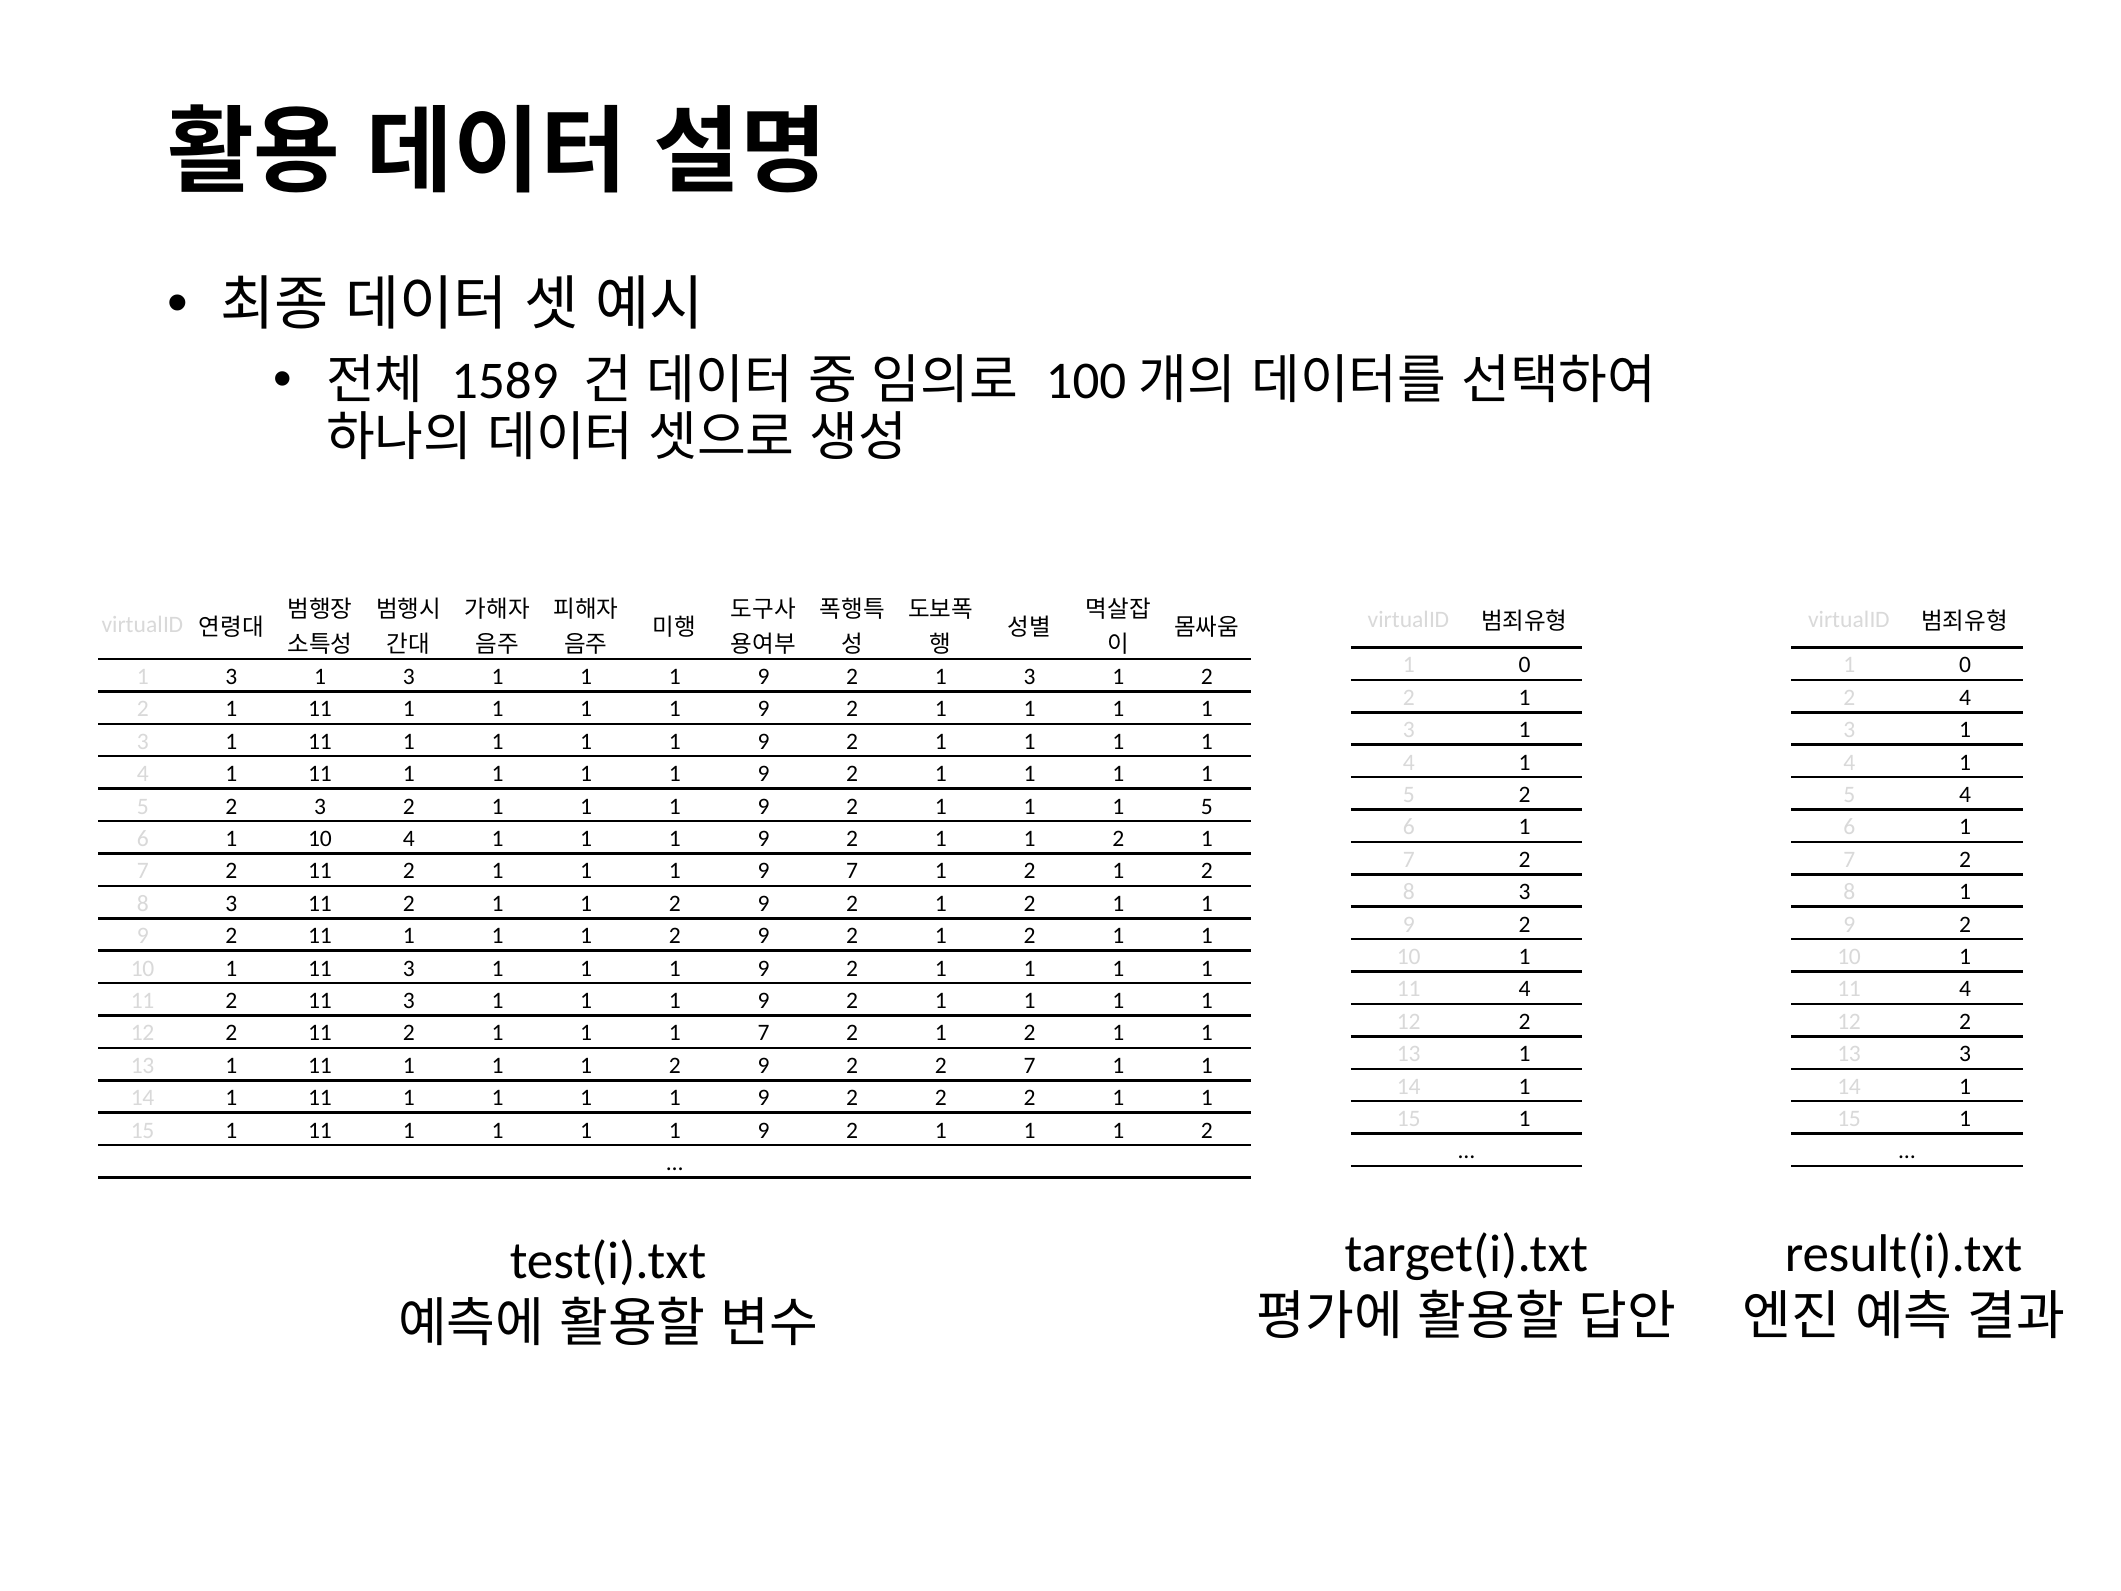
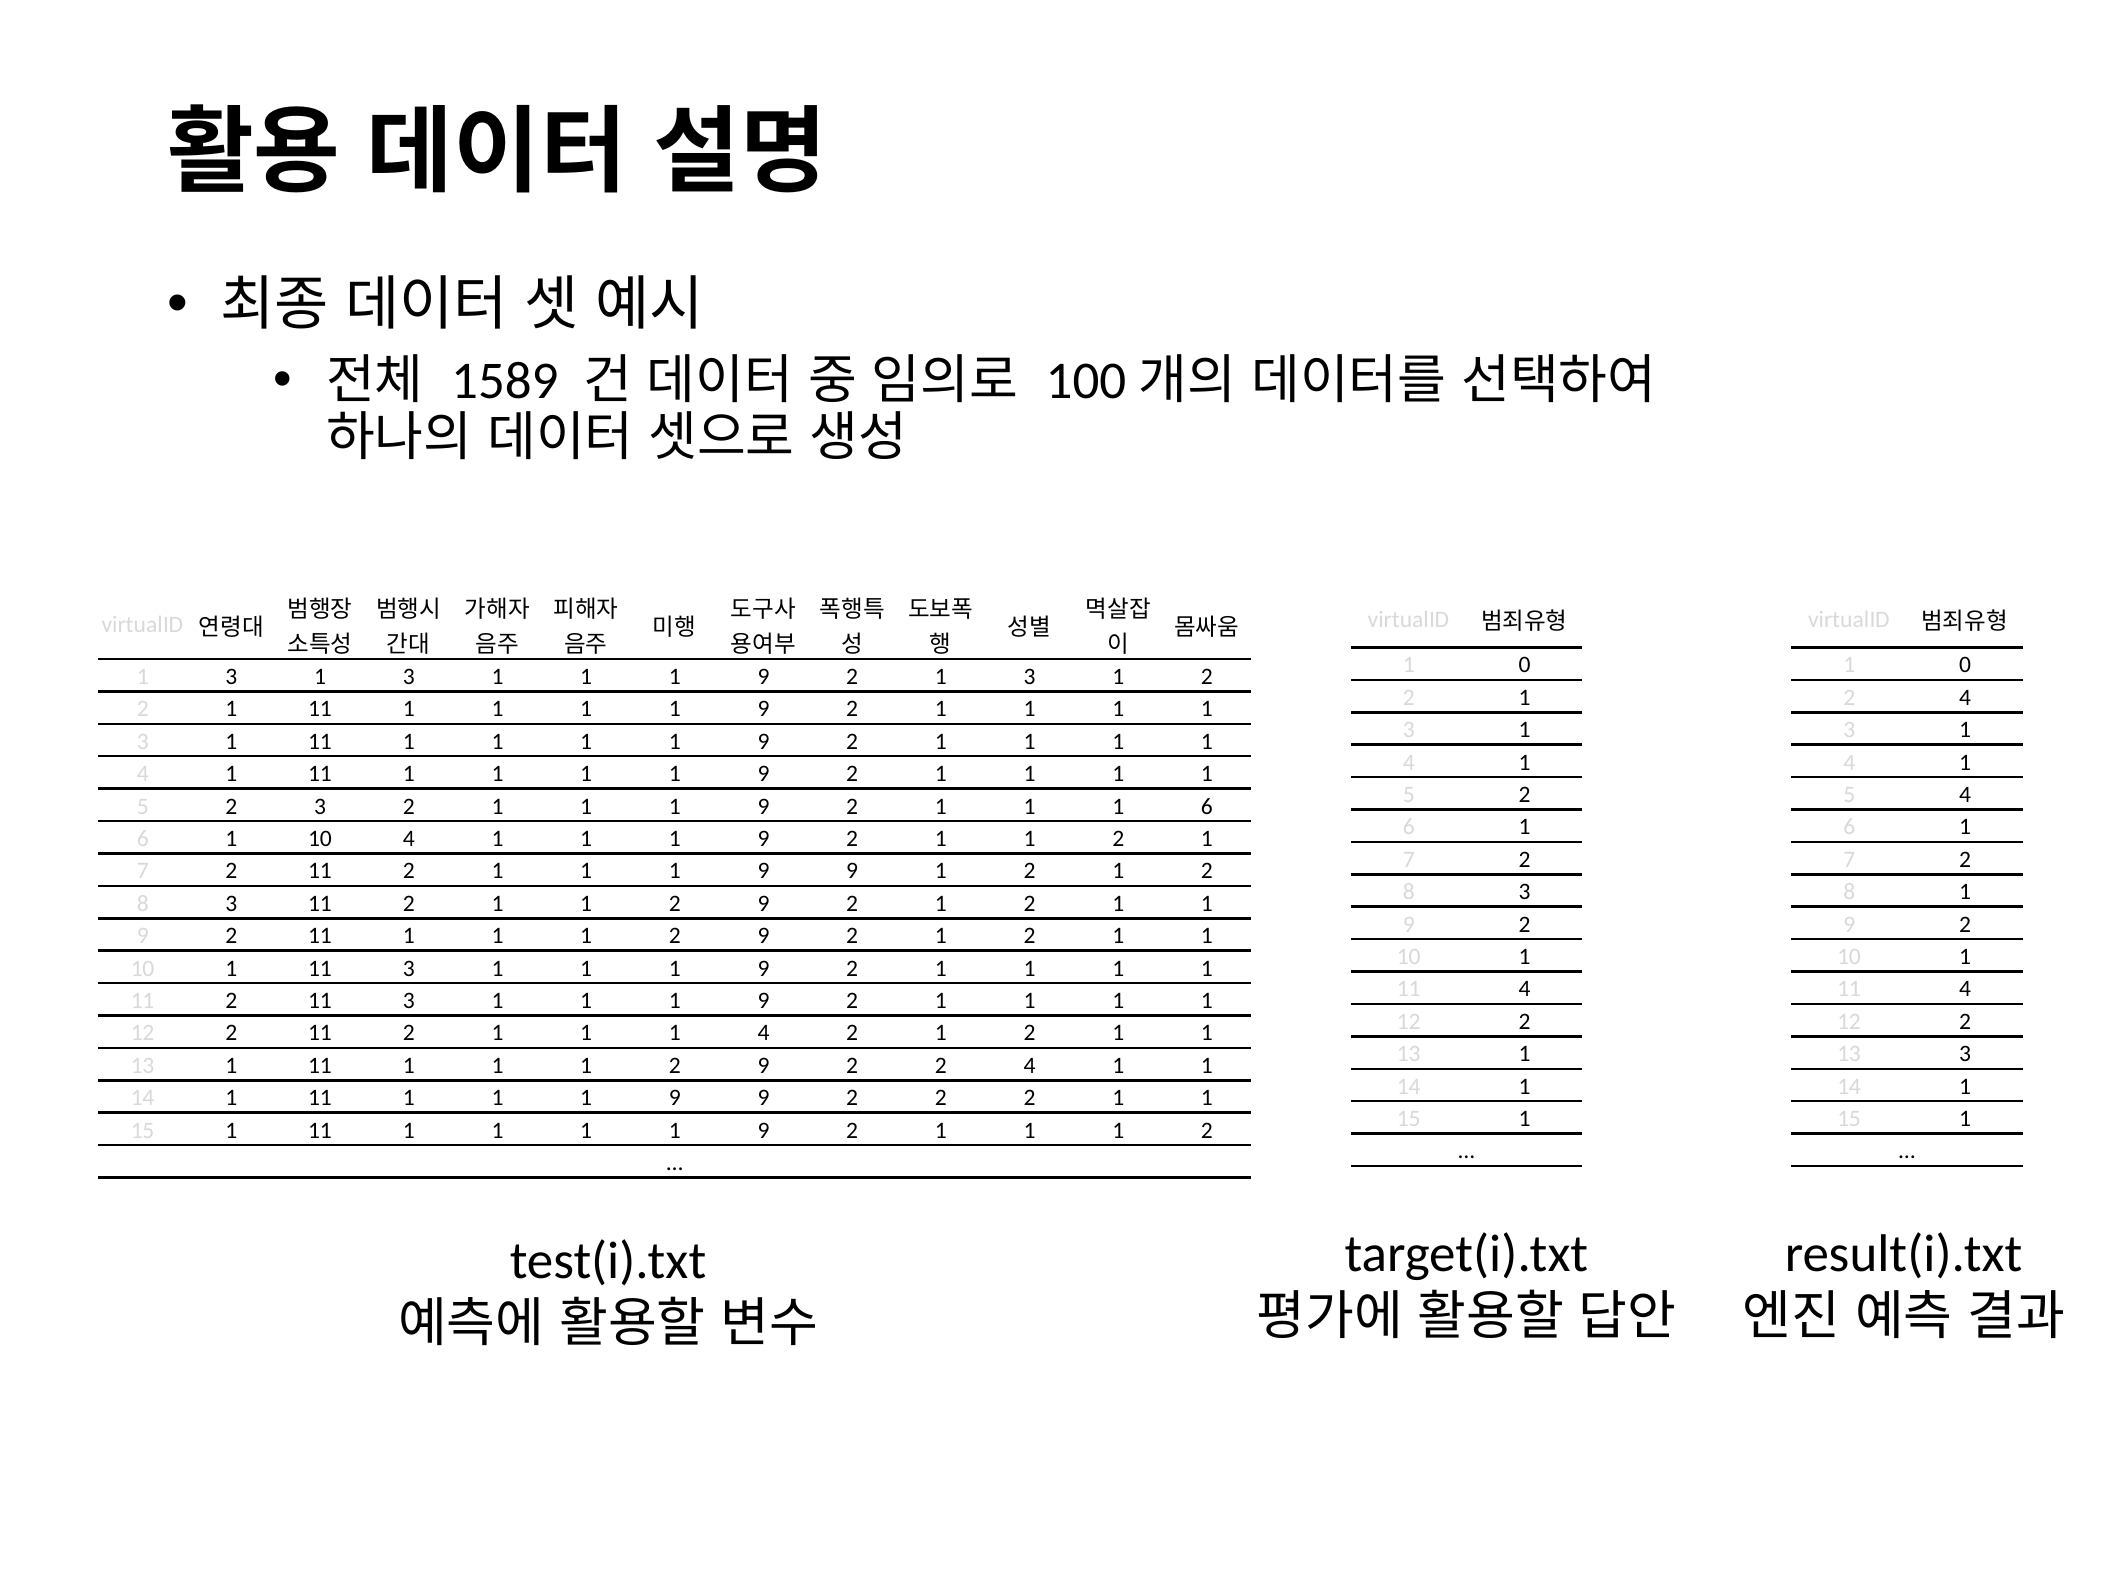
5: 5 -> 6 (1207, 806)
7: 7 -> 9 (852, 871)
7: 7 -> 4 (764, 1033)
2 2 7: 7 -> 4 (1030, 1065)
1: 1 -> 9 (675, 1098)
